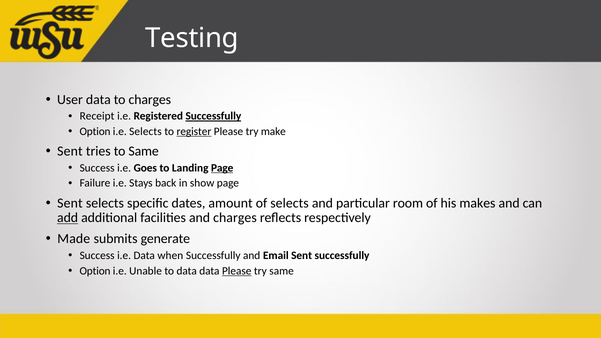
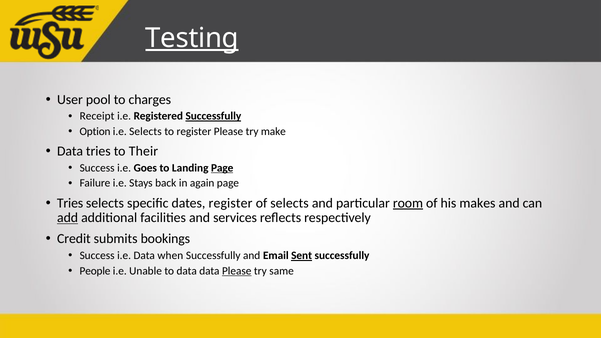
Testing underline: none -> present (192, 38)
User data: data -> pool (98, 100)
register underline: present -> none (194, 132)
Sent: Sent -> Data (70, 151)
to Same: Same -> Their (143, 151)
show: show -> again (202, 183)
Sent: Sent -> Tries (70, 203)
dates amount: amount -> register (231, 203)
room underline: none -> present (408, 203)
and charges: charges -> services (235, 218)
Made: Made -> Credit (74, 239)
generate: generate -> bookings (165, 239)
Sent underline: none -> present (302, 256)
Option: Option -> People (95, 271)
